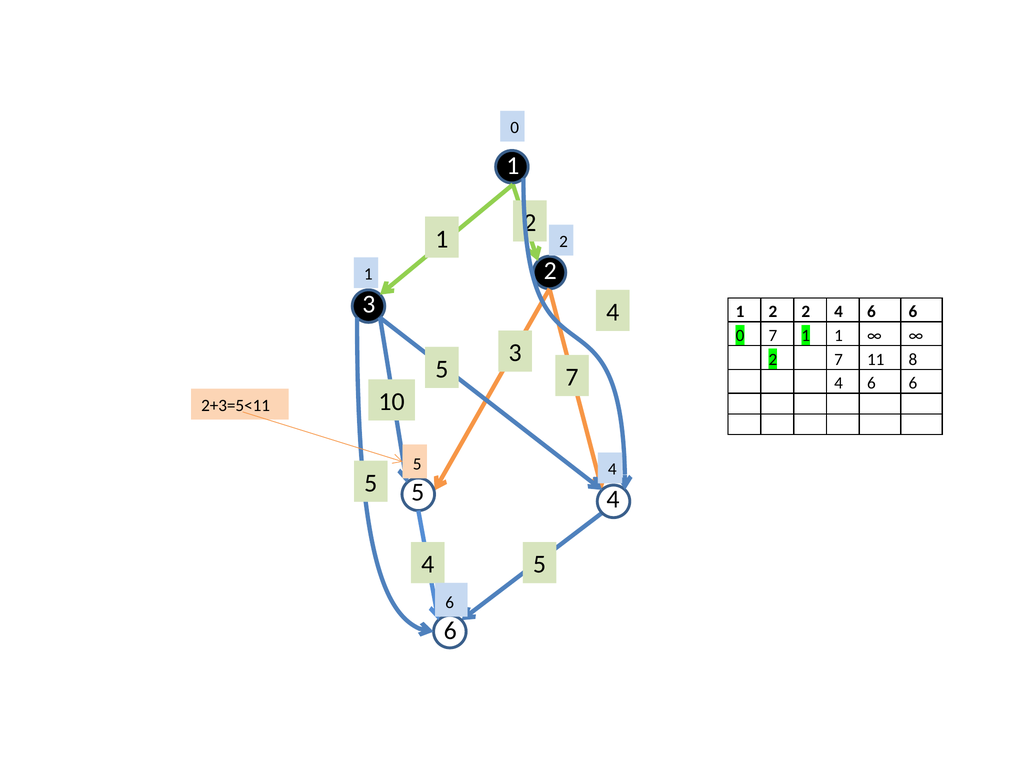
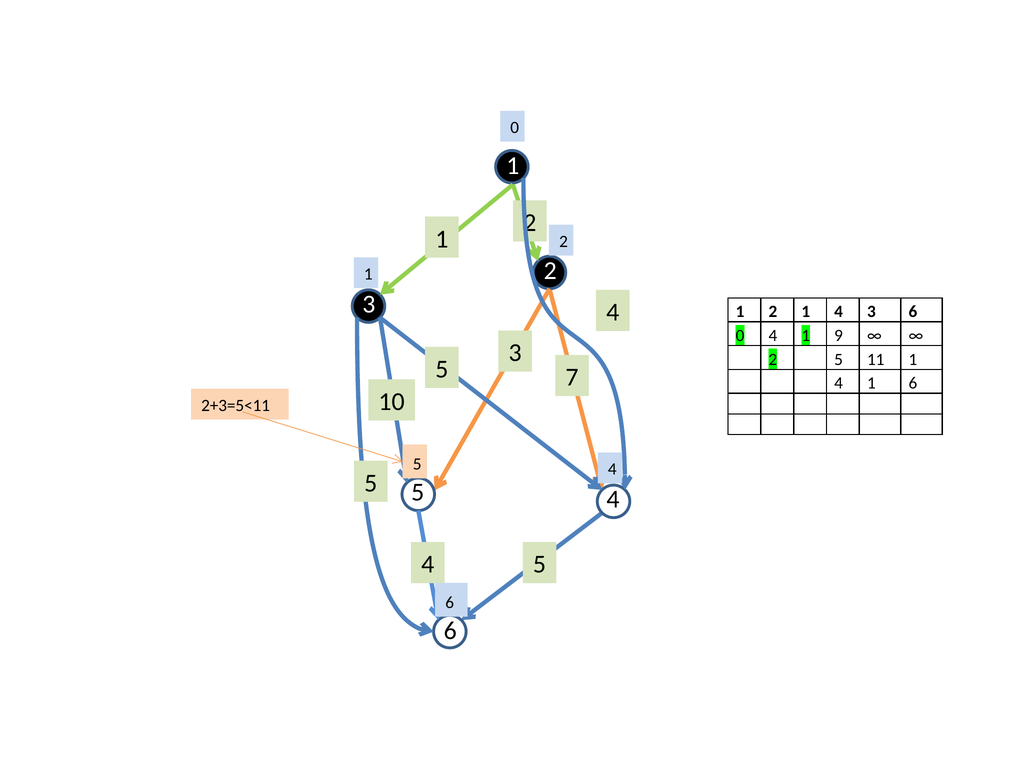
2 2: 2 -> 1 (806, 312)
6: 6 -> 3 (871, 312)
0 7: 7 -> 4 (773, 335)
1 1: 1 -> 9 (839, 335)
7: 7 -> 5 (839, 359)
11 8: 8 -> 1 (913, 359)
6: 6 -> 1 (871, 383)
